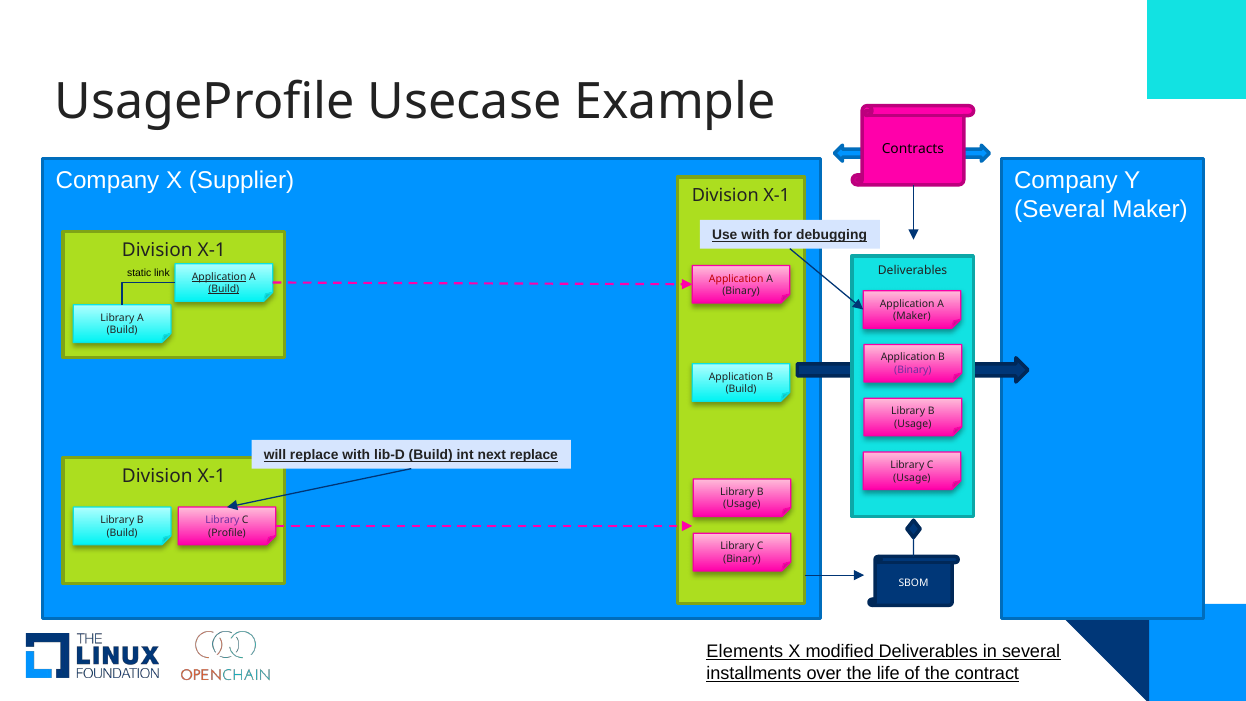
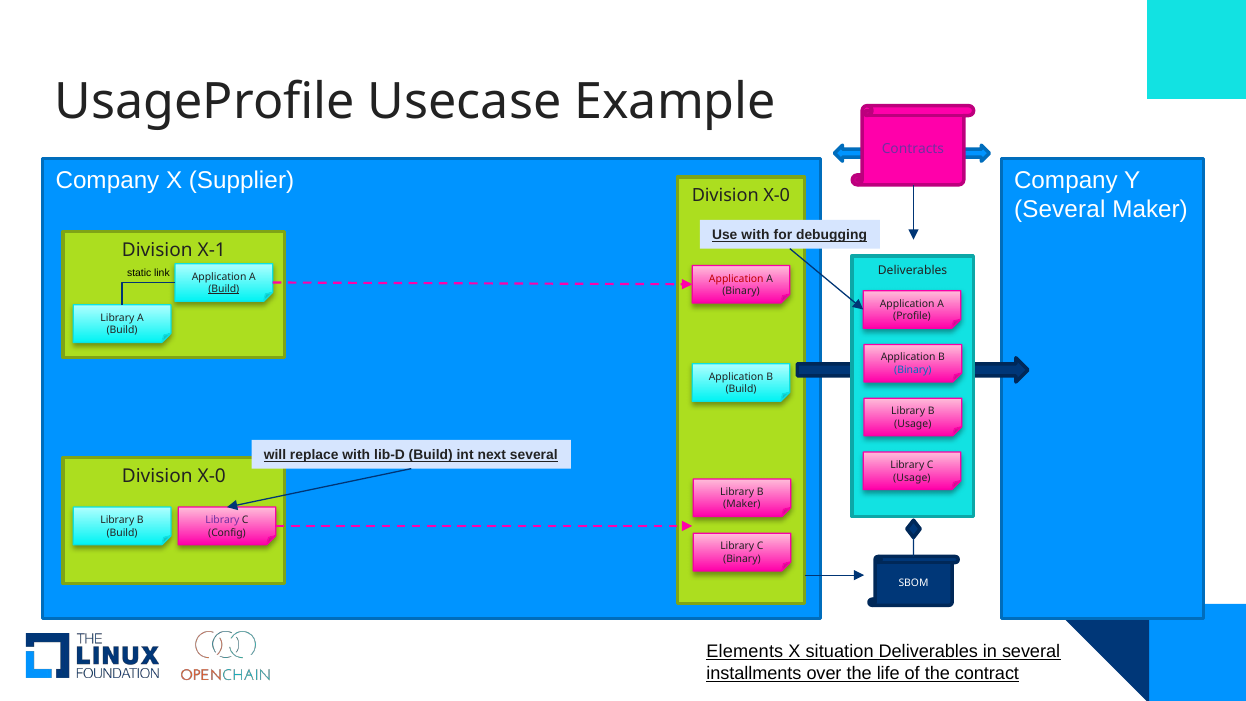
Contracts colour: black -> purple (913, 149)
X-1: X-1 -> X-0 (777, 195)
Application underline: present -> none (219, 277)
Maker: Maker -> Profile (912, 316)
Binary colour: purple -> blue (913, 370)
next replace: replace -> several (534, 455)
X-1: X-1 -> X-0 (212, 476)
Usage: Usage -> Maker (742, 504)
Profile: Profile -> Config (227, 533)
modified: modified -> situation (840, 652)
